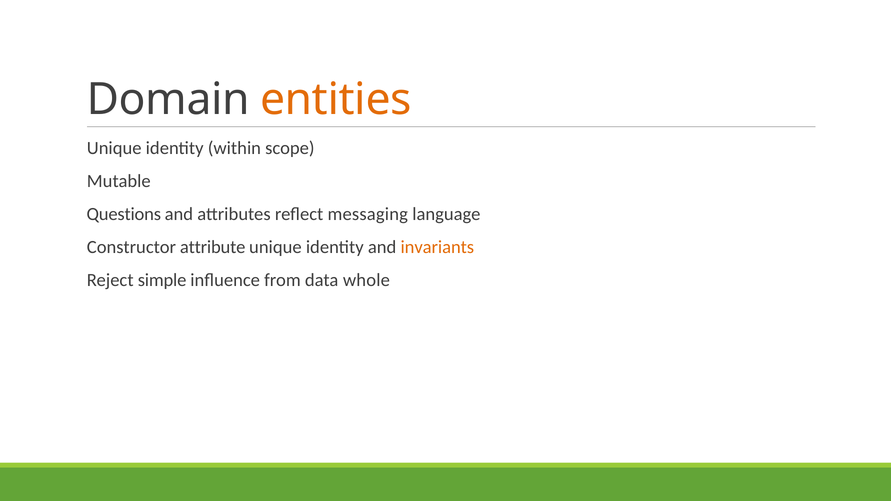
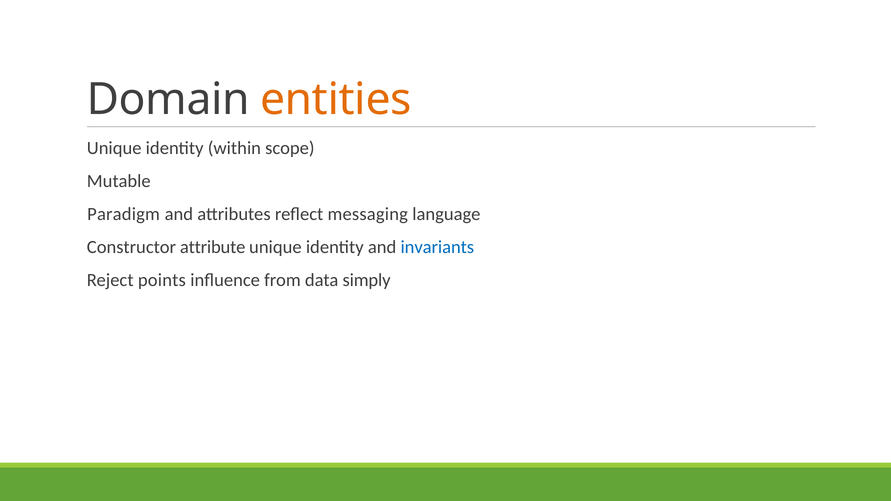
Questions: Questions -> Paradigm (124, 214)
invariants colour: orange -> blue (437, 247)
simple: simple -> points (162, 280)
whole: whole -> simply (367, 280)
